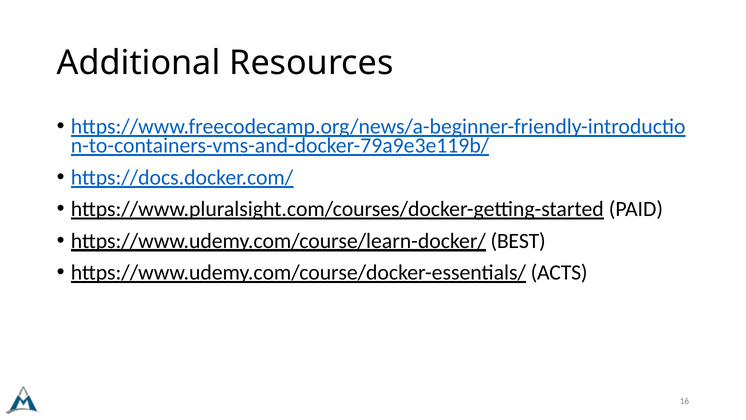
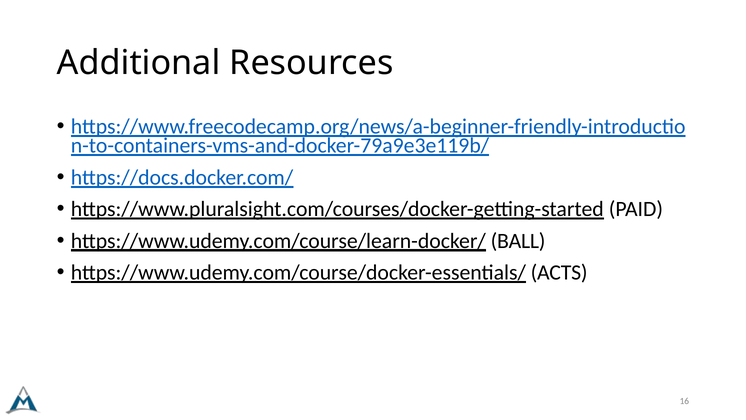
BEST: BEST -> BALL (518, 241)
